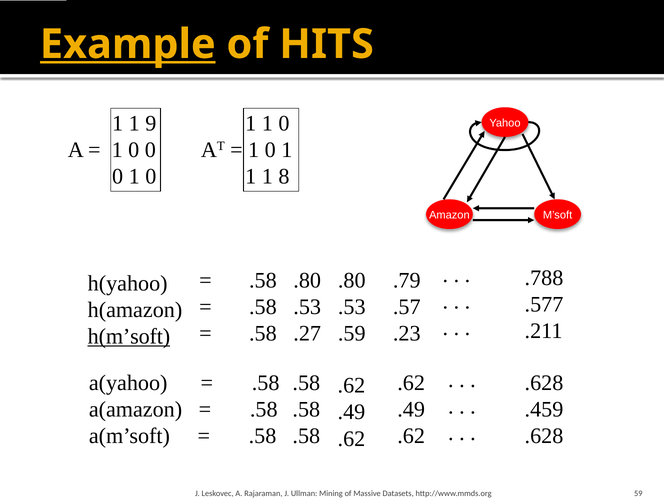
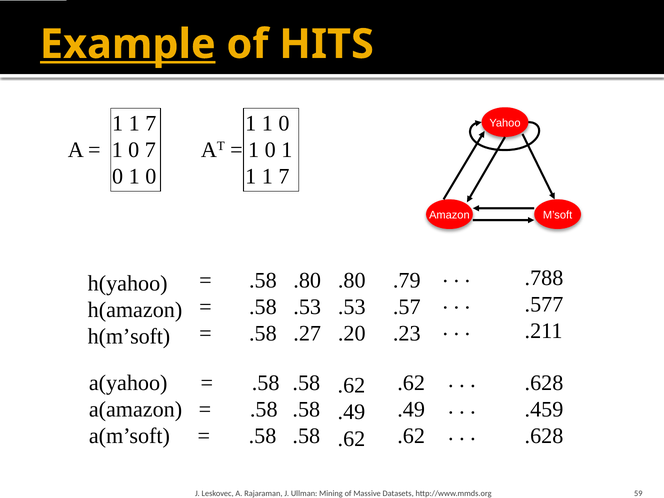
9: 9 -> 7 (151, 123)
1 0 0: 0 -> 7 (150, 150)
8: 8 -> 7 (284, 176)
.59: .59 -> .20 (352, 334)
h(m’soft underline: present -> none (129, 337)
